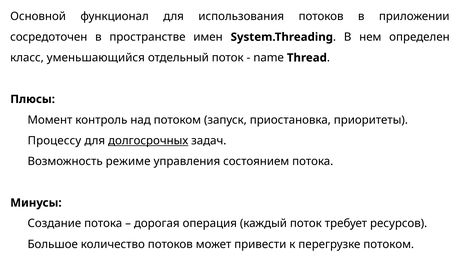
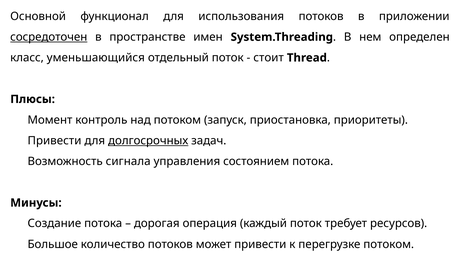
сосредоточен underline: none -> present (49, 37)
name: name -> стоит (269, 58)
Процессу: Процессу -> Привести (54, 140)
режиме: режиме -> сигнала (128, 161)
